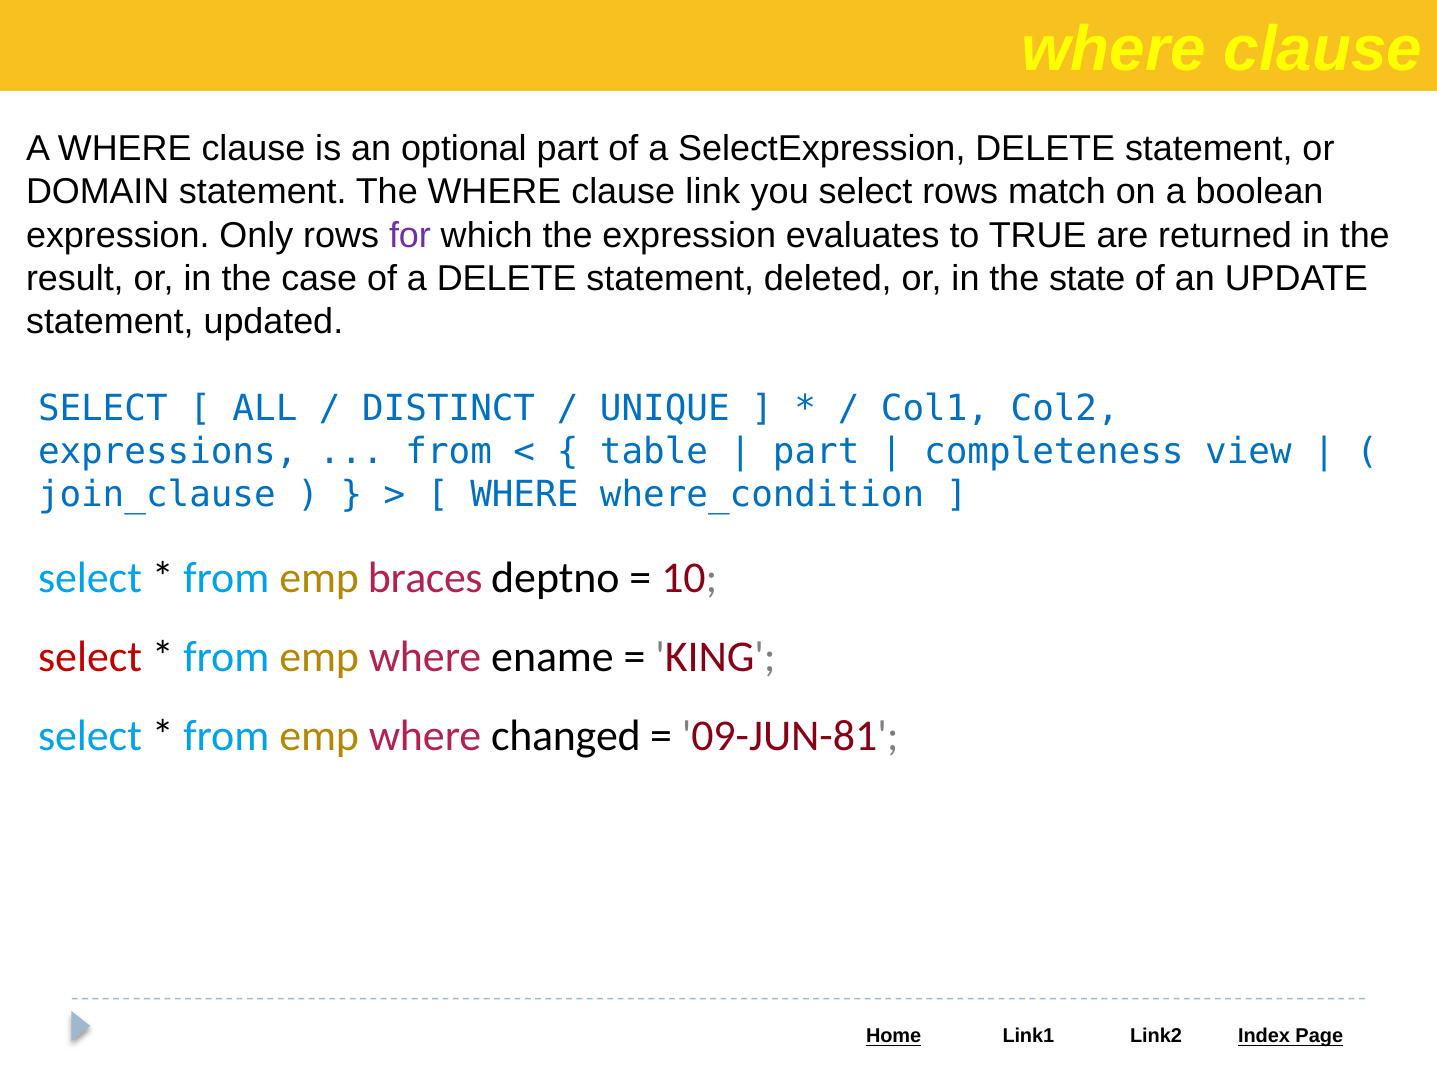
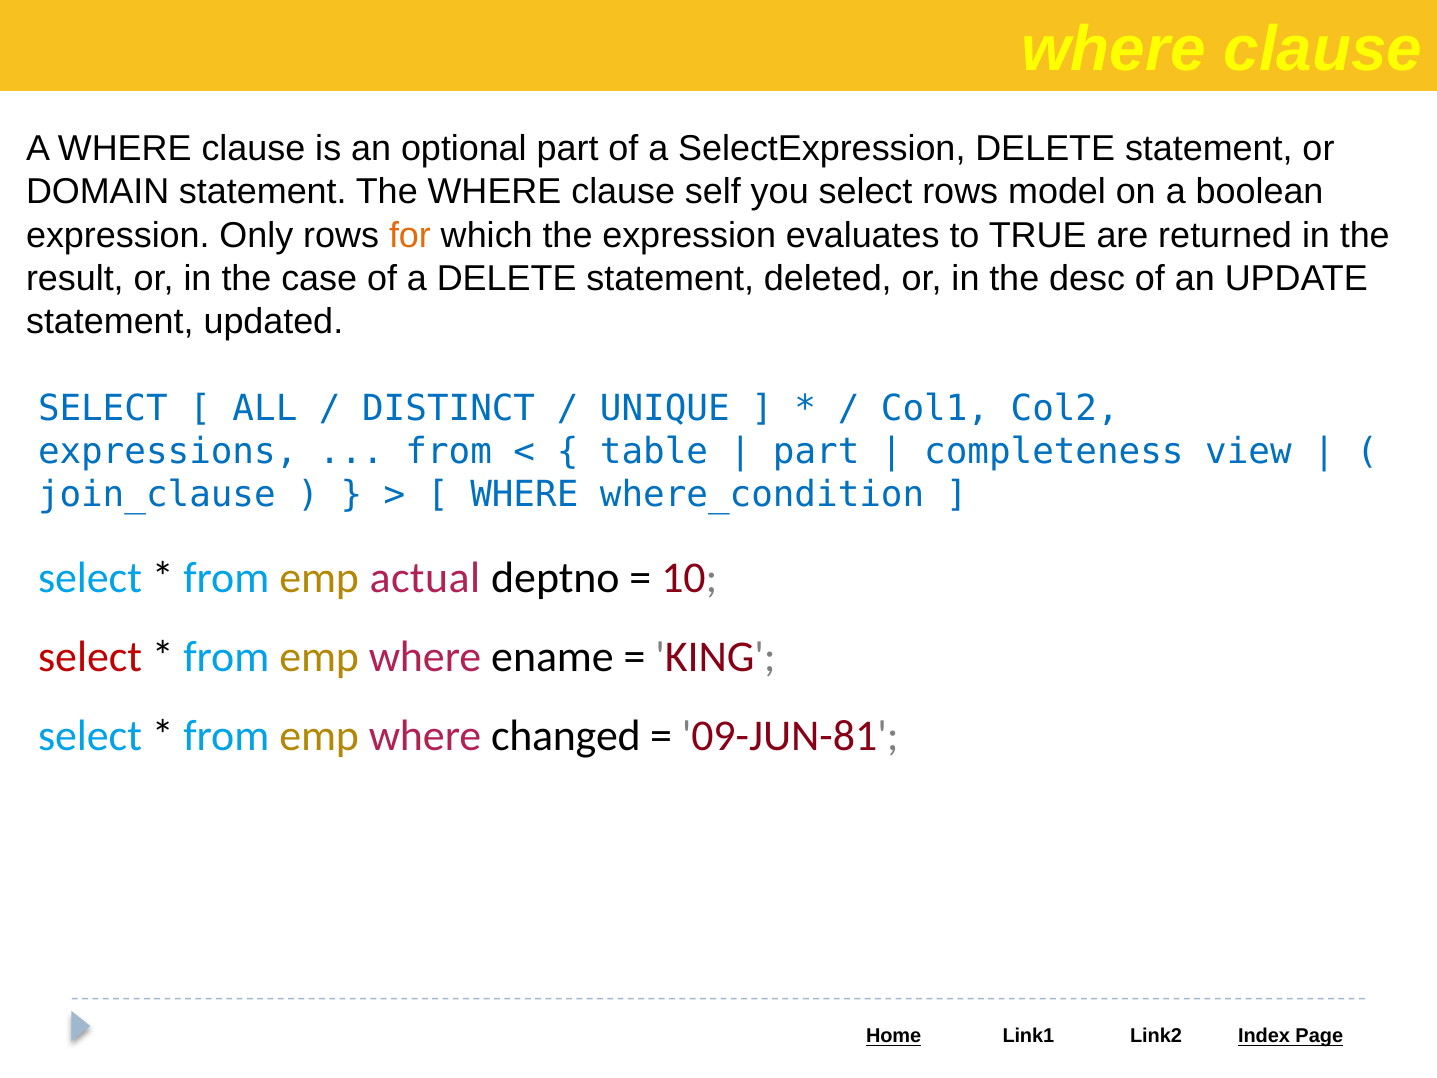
link: link -> self (713, 192)
match: match -> model (1057, 192)
for colour: purple -> orange (410, 235)
state: state -> desc (1087, 278)
braces: braces -> actual (425, 578)
